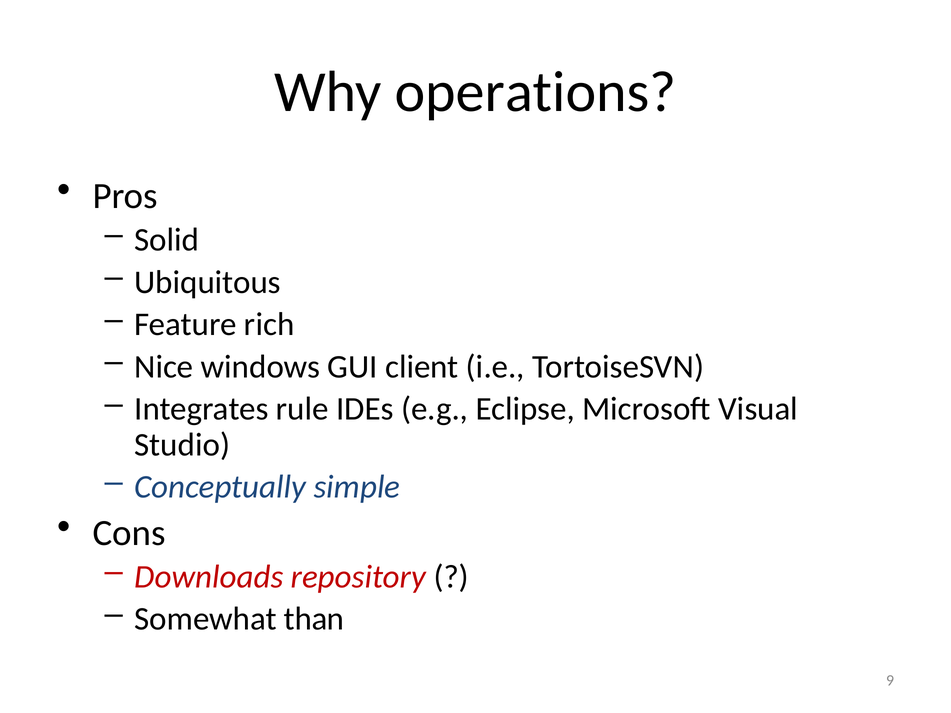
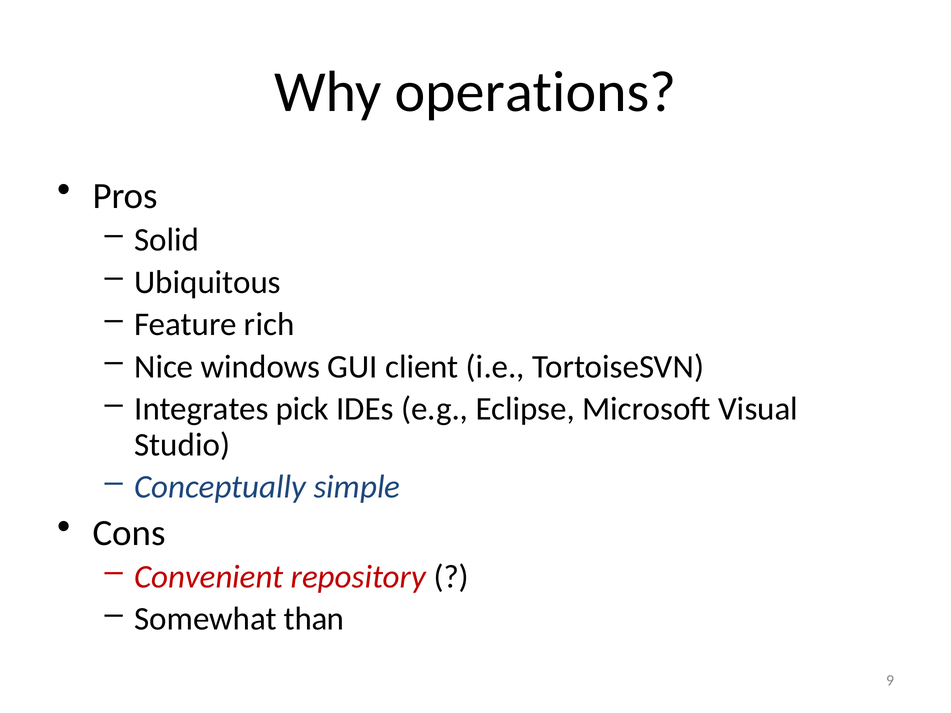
rule: rule -> pick (302, 409)
Downloads: Downloads -> Convenient (209, 577)
